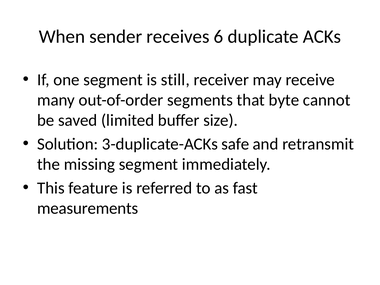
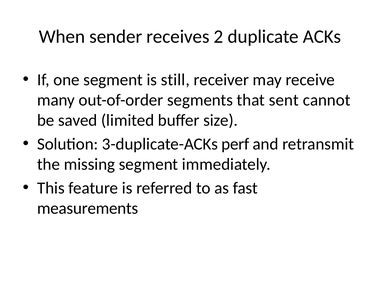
6: 6 -> 2 (219, 36)
byte: byte -> sent (284, 100)
safe: safe -> perf (235, 144)
